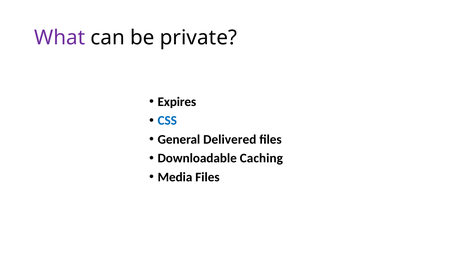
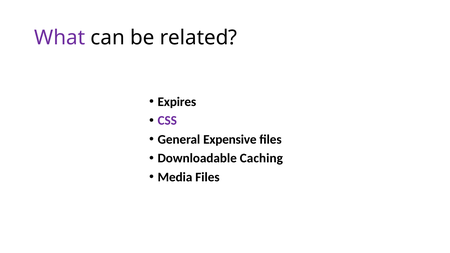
private: private -> related (199, 38)
CSS colour: blue -> purple (167, 121)
Delivered: Delivered -> Expensive (230, 140)
